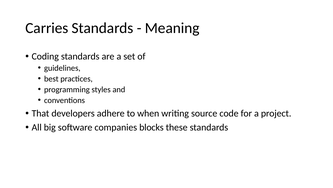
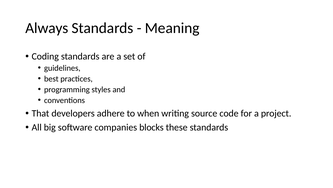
Carries: Carries -> Always (47, 28)
